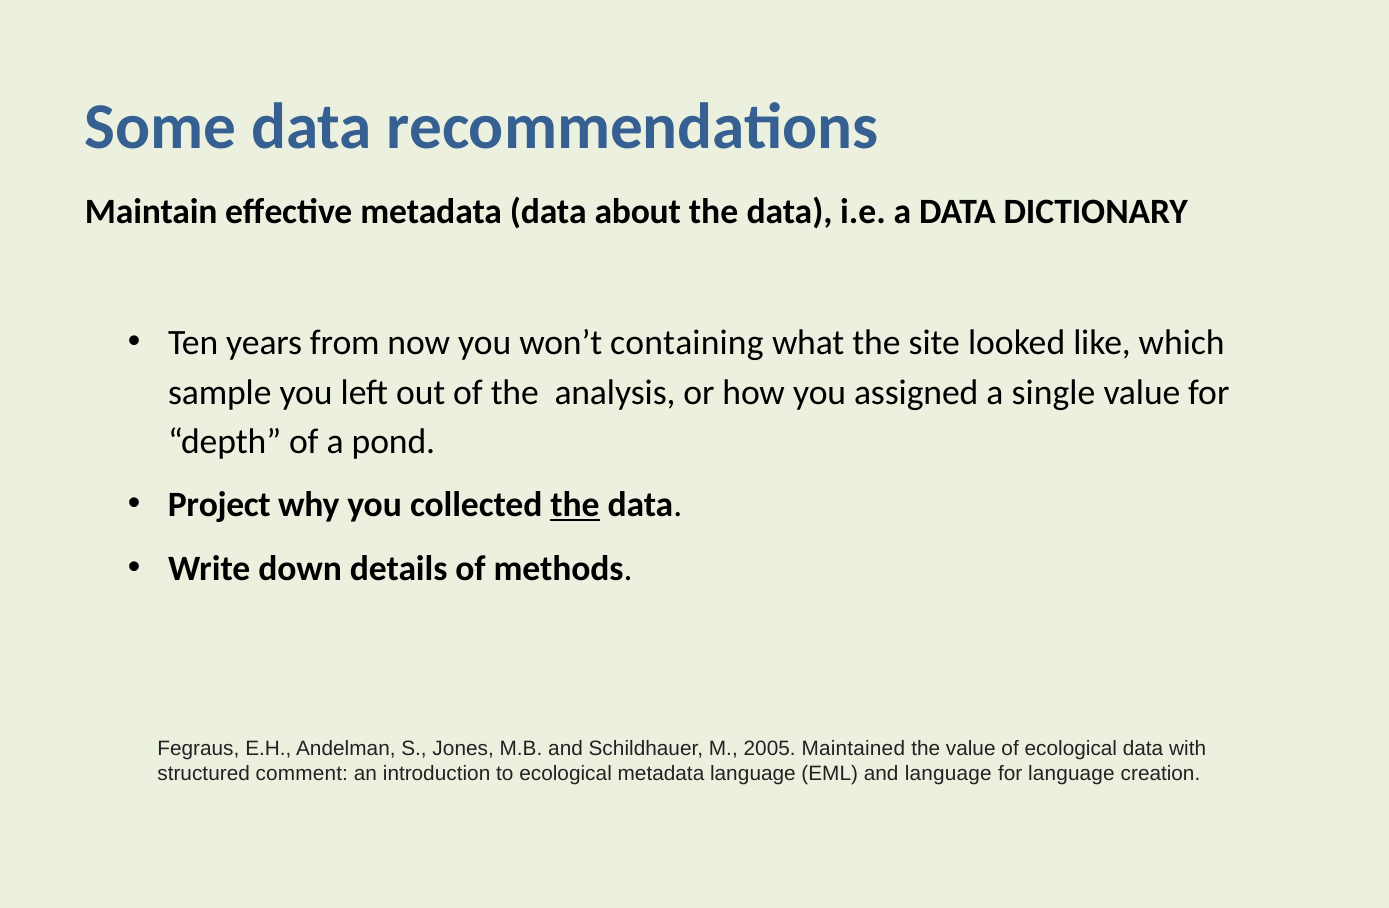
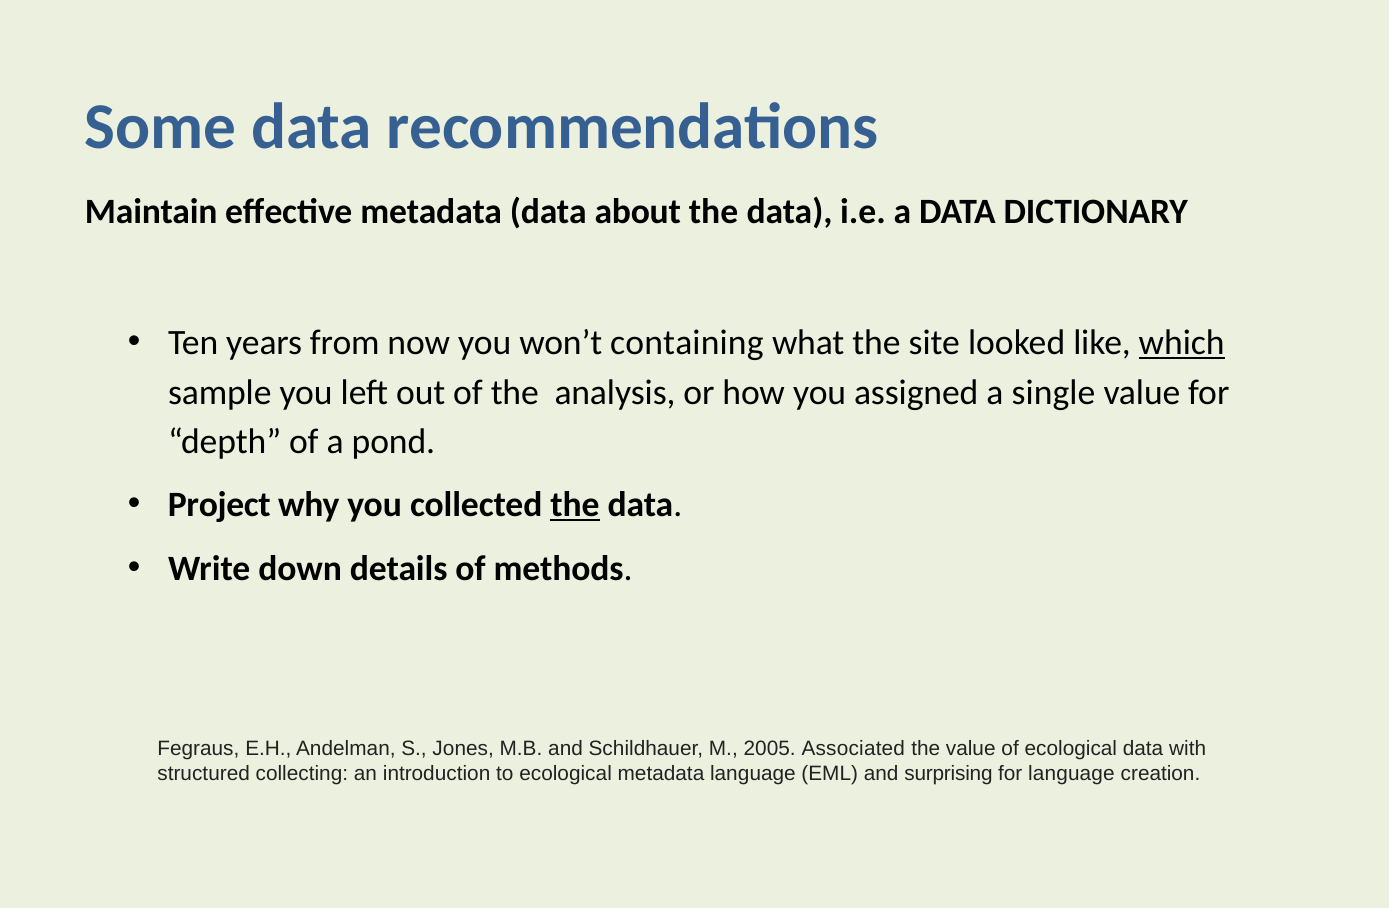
which underline: none -> present (1182, 343)
Maintained: Maintained -> Associated (853, 749)
comment: comment -> collecting (302, 774)
and language: language -> surprising (948, 774)
